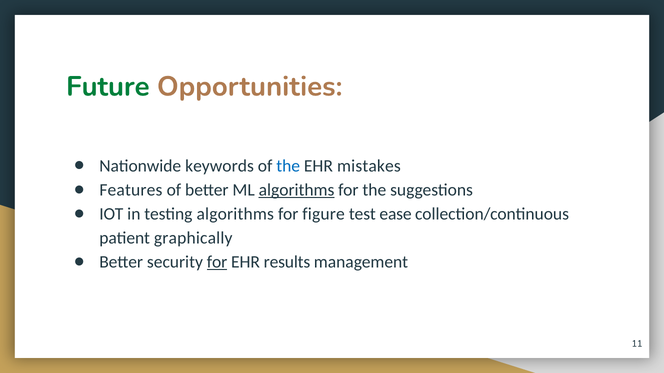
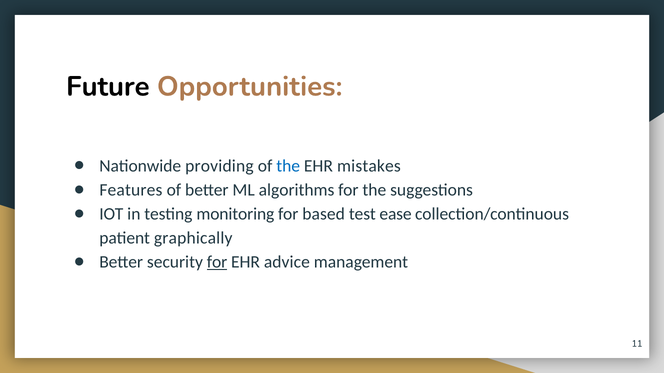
Future colour: green -> black (108, 87)
keywords: keywords -> providing (219, 166)
algorithms underline: present -> none (297, 190)
testing algorithms: algorithms -> monitoring (235, 214)
figure: figure -> based (324, 214)
results: results -> advice (287, 263)
